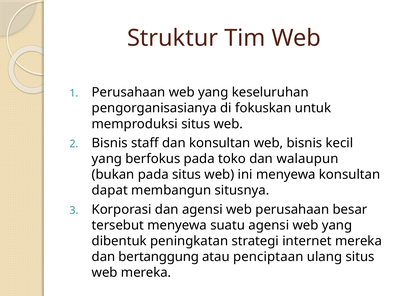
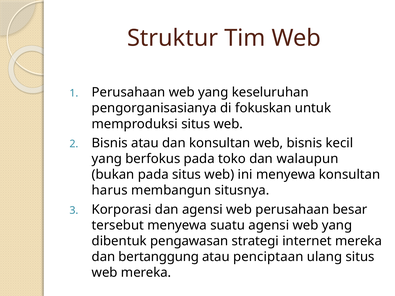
Bisnis staff: staff -> atau (145, 143)
dapat: dapat -> harus (110, 191)
peningkatan: peningkatan -> pengawasan (189, 241)
